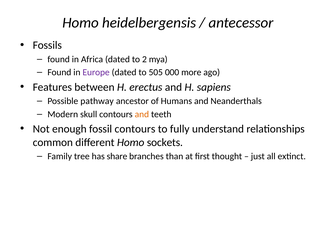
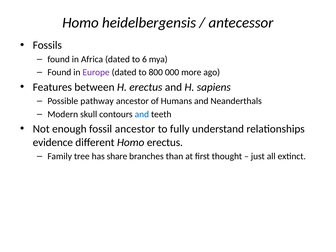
2: 2 -> 6 (144, 59)
505: 505 -> 800 (156, 72)
and colour: orange -> blue (142, 114)
fossil contours: contours -> ancestor (135, 129)
common: common -> evidence (53, 142)
Homo sockets: sockets -> erectus (165, 142)
